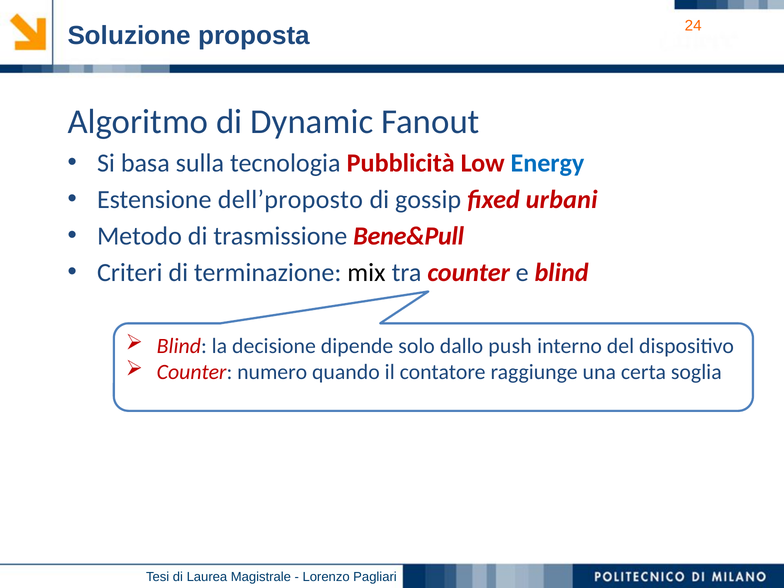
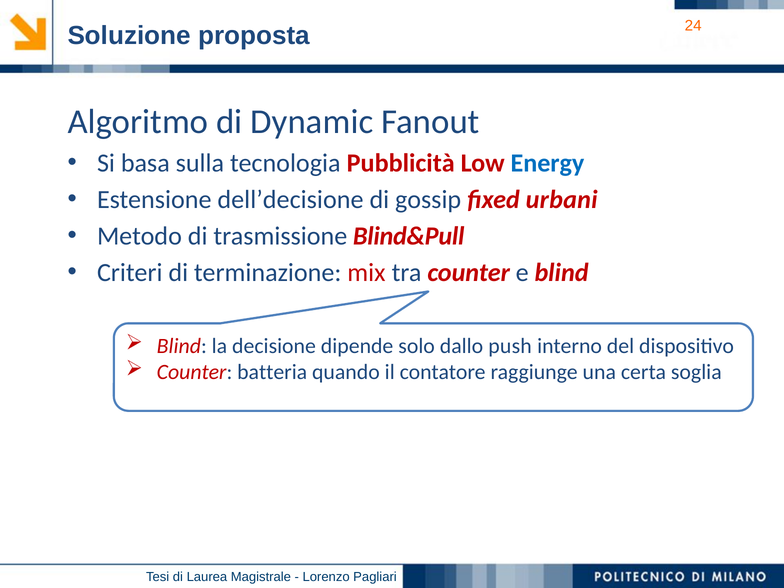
dell’proposto: dell’proposto -> dell’decisione (291, 200)
Bene&Pull: Bene&Pull -> Blind&Pull (409, 236)
mix colour: black -> red (366, 273)
numero: numero -> batteria (272, 372)
